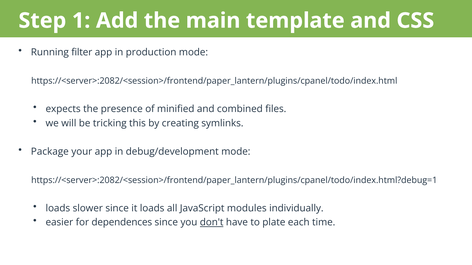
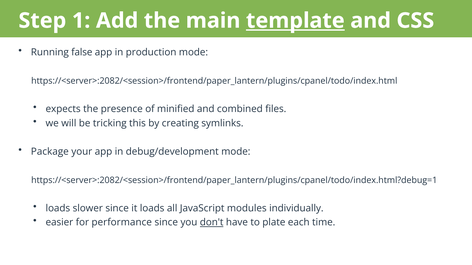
template underline: none -> present (295, 21)
filter: filter -> false (82, 52)
dependences: dependences -> performance (122, 223)
